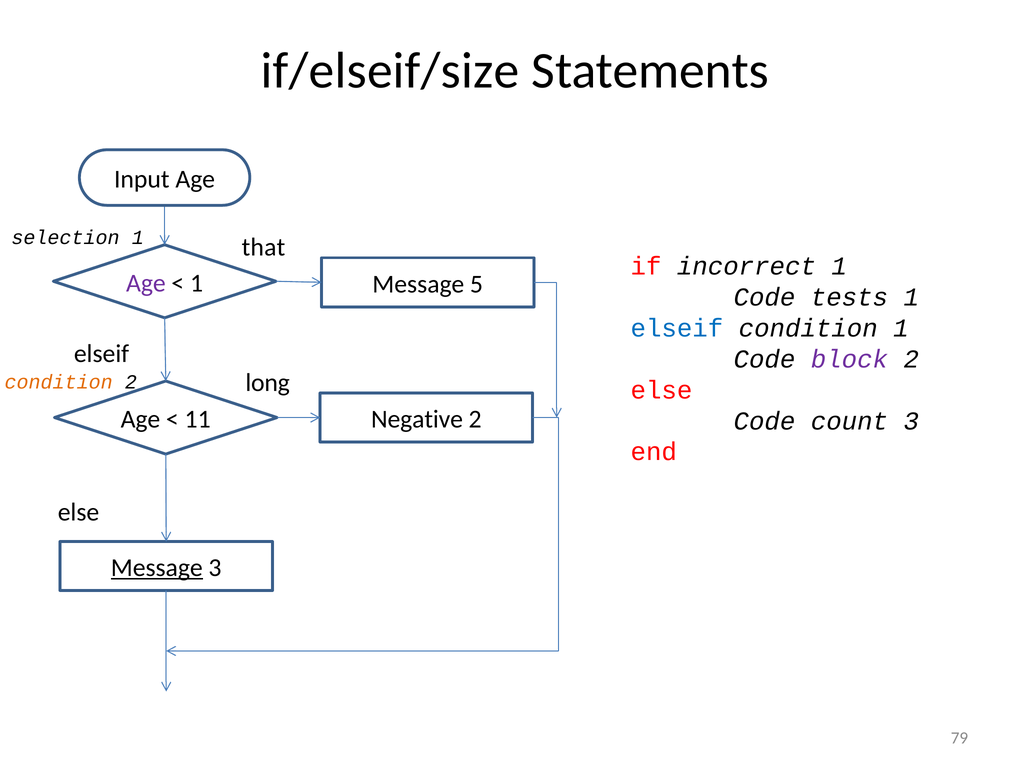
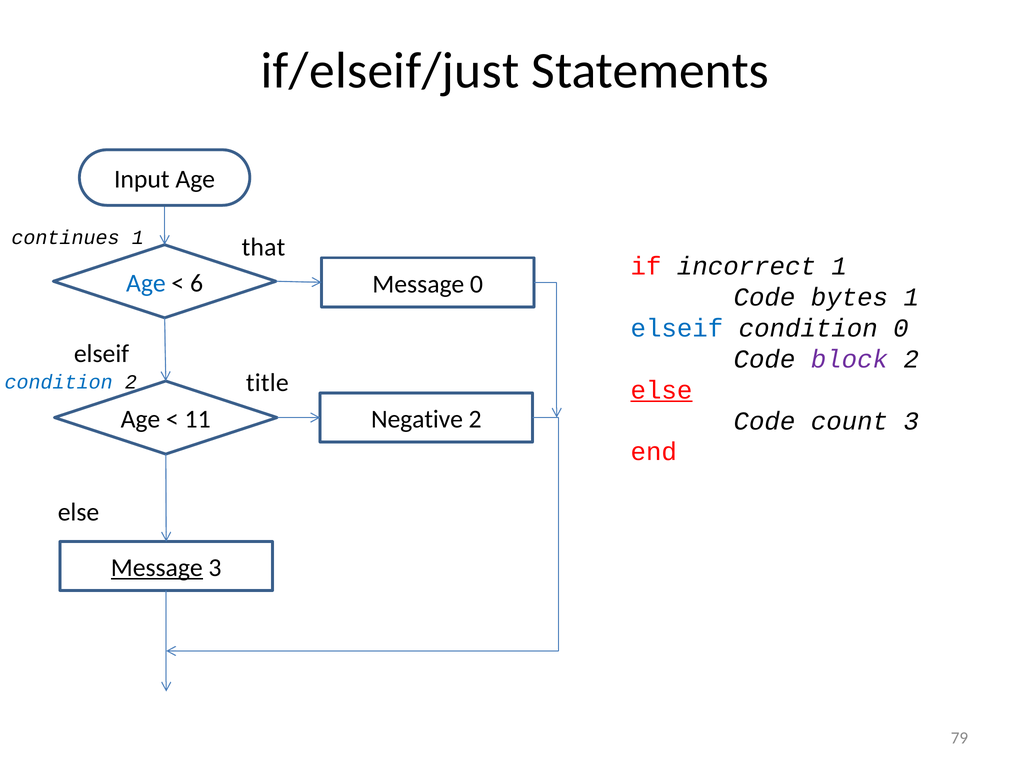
if/elseif/size: if/elseif/size -> if/elseif/just (390, 71)
selection: selection -> continues (66, 237)
Age colour: purple -> blue (146, 283)
1: 1 -> 6 (197, 283)
Message 5: 5 -> 0 (476, 284)
tests: tests -> bytes (849, 297)
condition 1: 1 -> 0 (901, 328)
long: long -> title (267, 382)
condition colour: orange -> blue (59, 382)
else underline: none -> present (661, 390)
